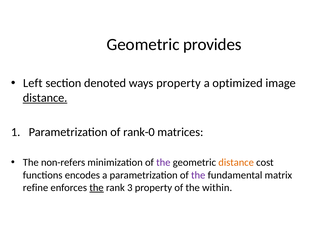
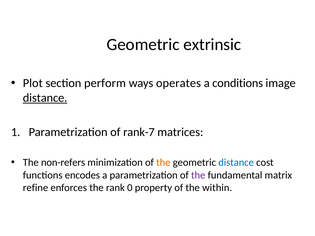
provides: provides -> extrinsic (212, 44)
Left: Left -> Plot (33, 83)
denoted: denoted -> perform (105, 83)
ways property: property -> operates (178, 83)
optimized: optimized -> conditions (238, 83)
rank-0: rank-0 -> rank-7 (139, 132)
the colour: purple -> orange (163, 163)
distance colour: orange -> blue (236, 163)
the underline: present -> none (97, 188)
3: 3 -> 0 (130, 188)
